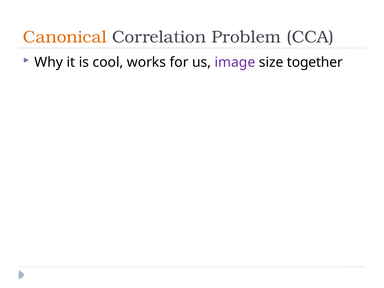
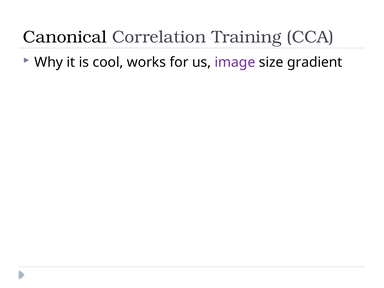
Canonical colour: orange -> black (65, 37)
Problem: Problem -> Training (246, 37)
together: together -> gradient (315, 62)
